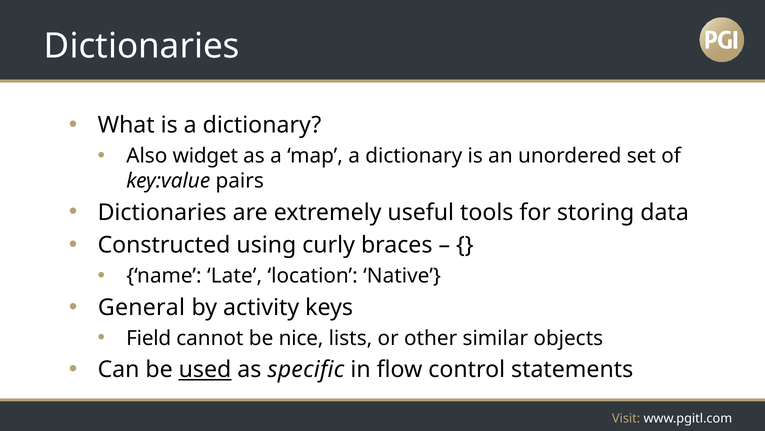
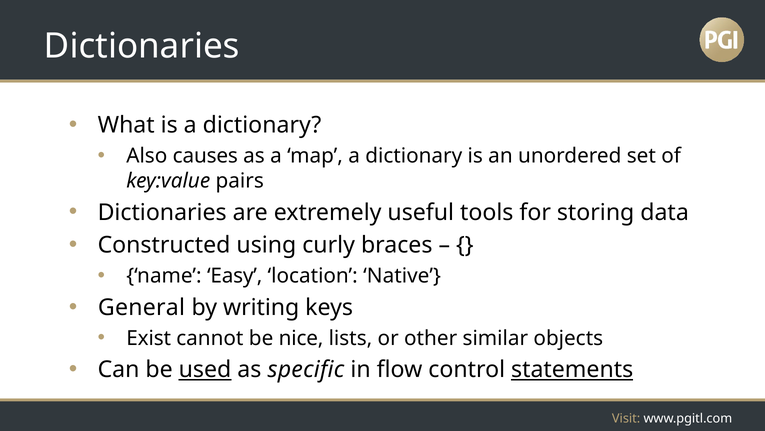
widget: widget -> causes (205, 156)
Late: Late -> Easy (235, 276)
activity: activity -> writing (261, 307)
Field: Field -> Exist (149, 338)
statements underline: none -> present (572, 369)
